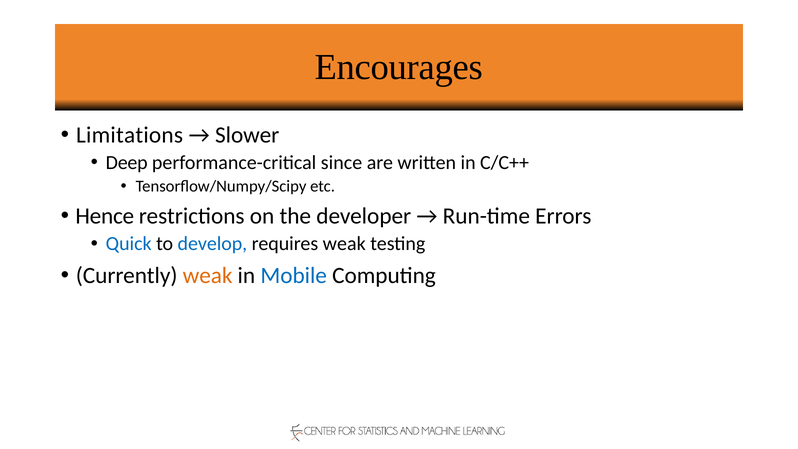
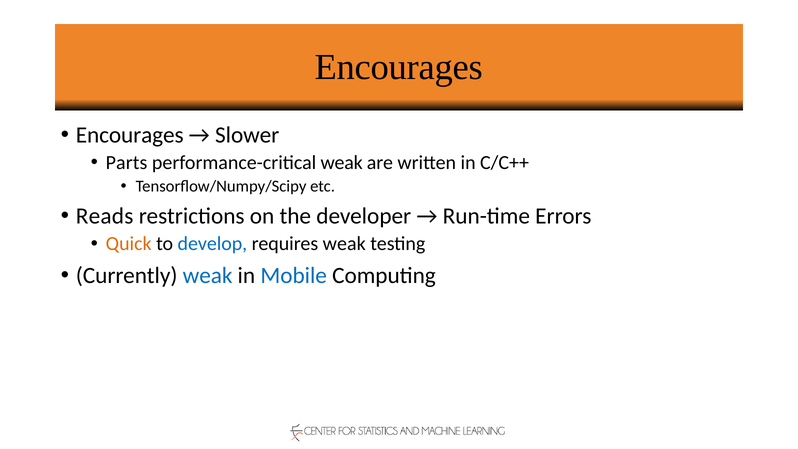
Limitations: Limitations -> Encourages (130, 135)
Deep: Deep -> Parts (127, 162)
performance-critical since: since -> weak (342, 162)
Hence: Hence -> Reads (105, 216)
Quick colour: blue -> orange (129, 244)
weak colour: orange -> blue (208, 275)
